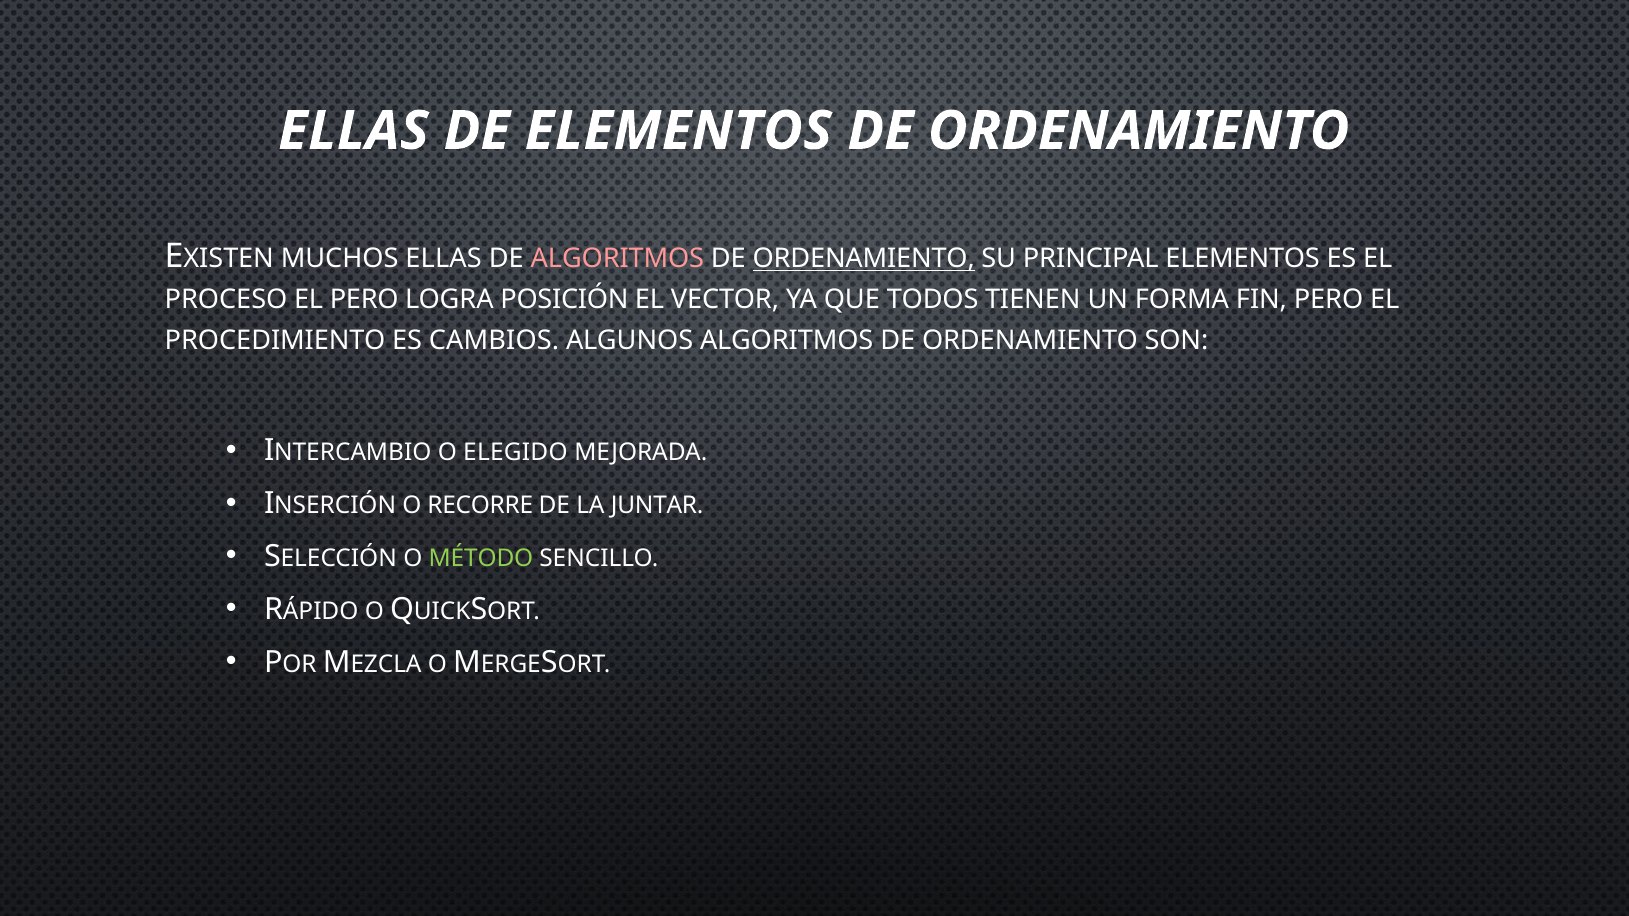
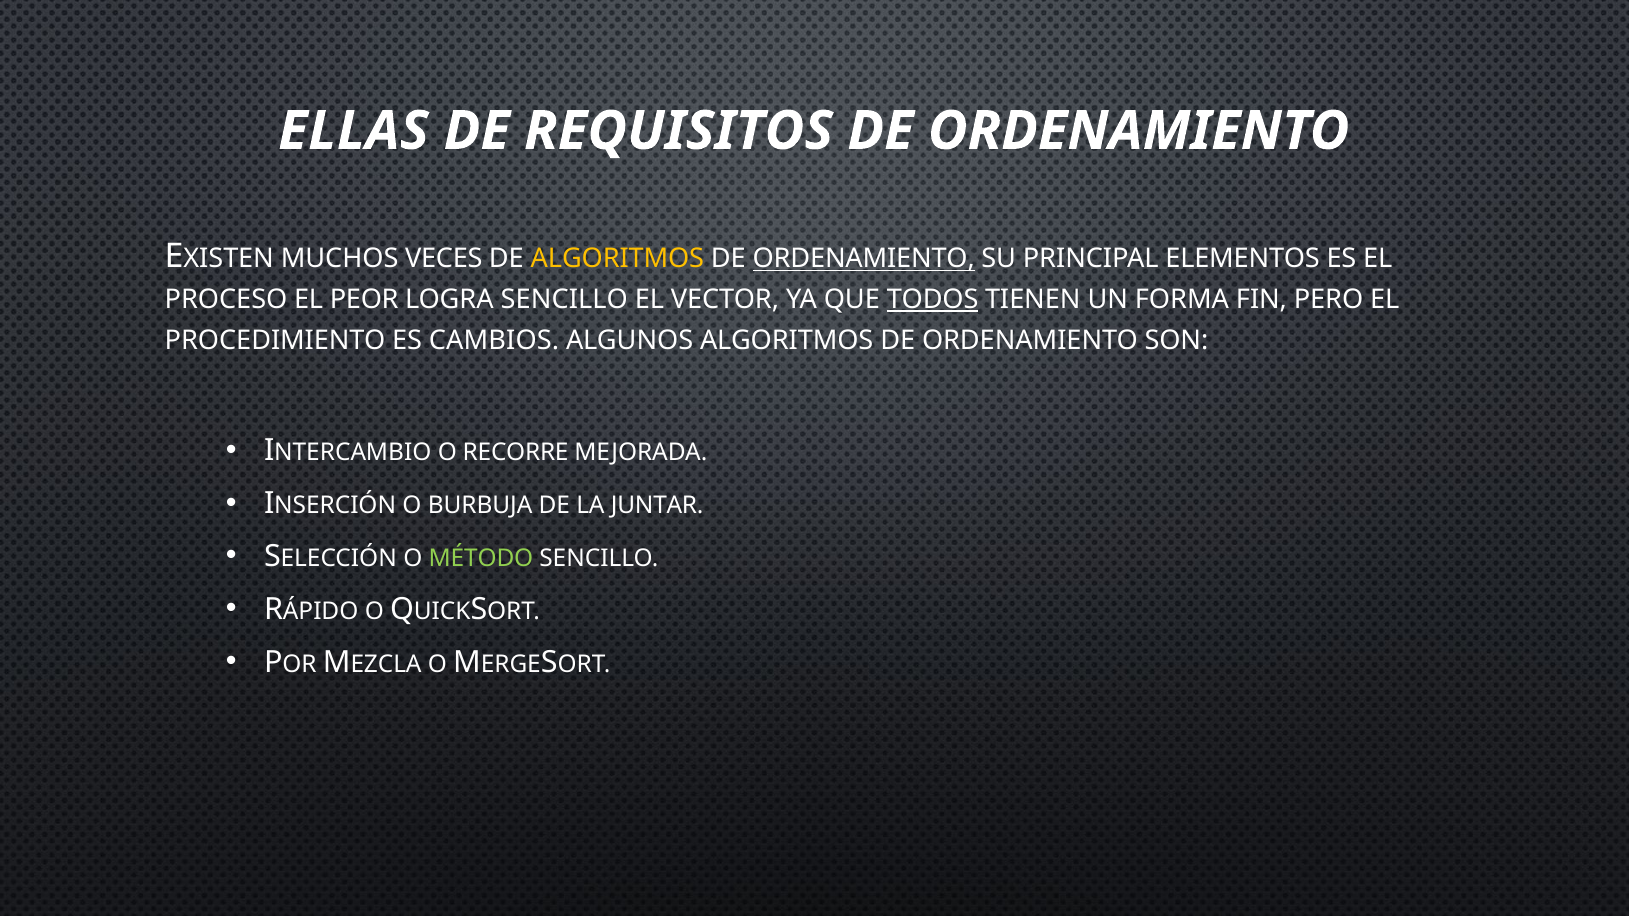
DE ELEMENTOS: ELEMENTOS -> REQUISITOS (679, 131)
MUCHOS ELLAS: ELLAS -> VECES (444, 259)
ALGORITMOS colour: pink -> yellow (617, 259)
EL PERO: PERO -> PEOR (364, 300)
LOGRA POSICIÓN: POSICIÓN -> SENCILLO (564, 300)
TODOS underline: none -> present (933, 300)
ELEGIDO: ELEGIDO -> RECORRE (516, 453)
RECORRE: RECORRE -> BURBUJA (480, 506)
